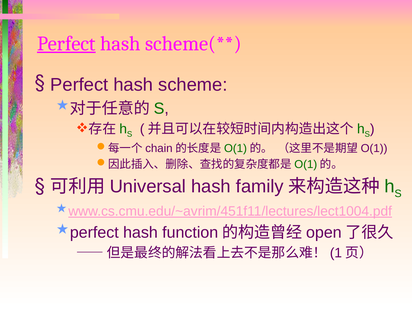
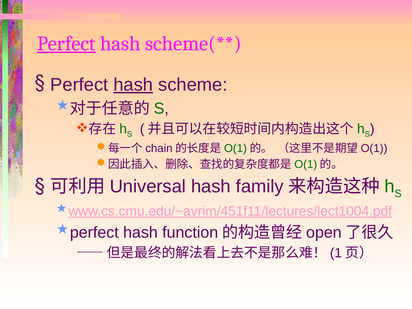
hash underline: none -> present (133, 85)
